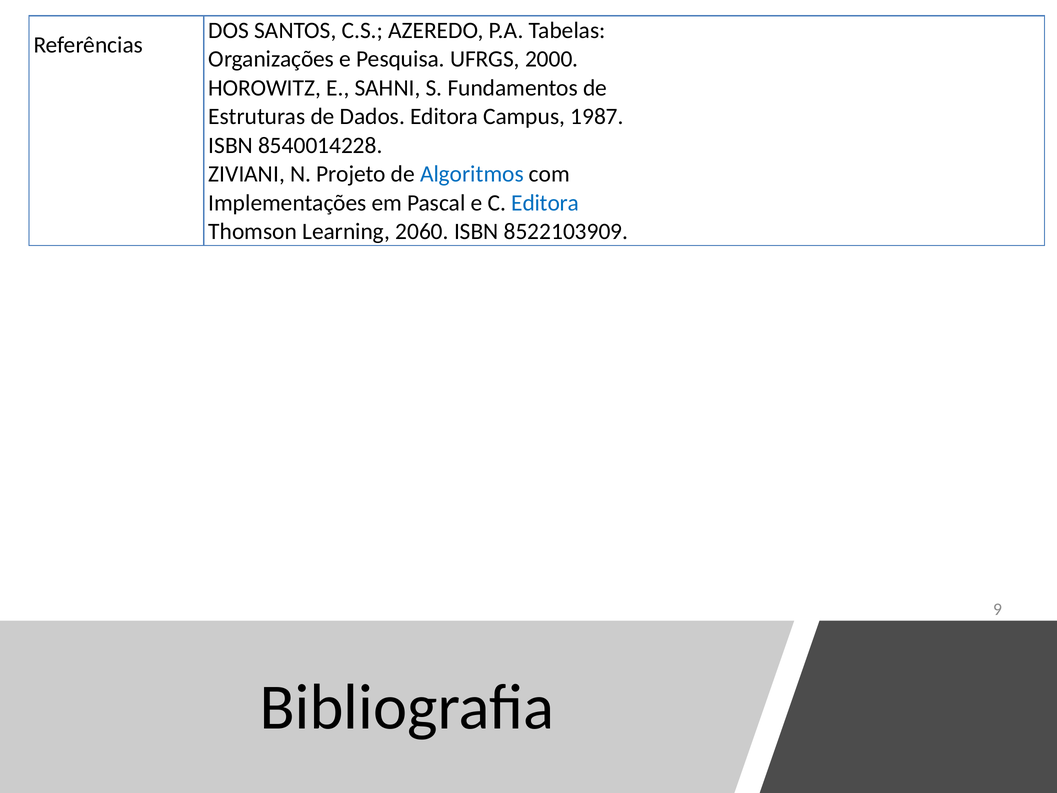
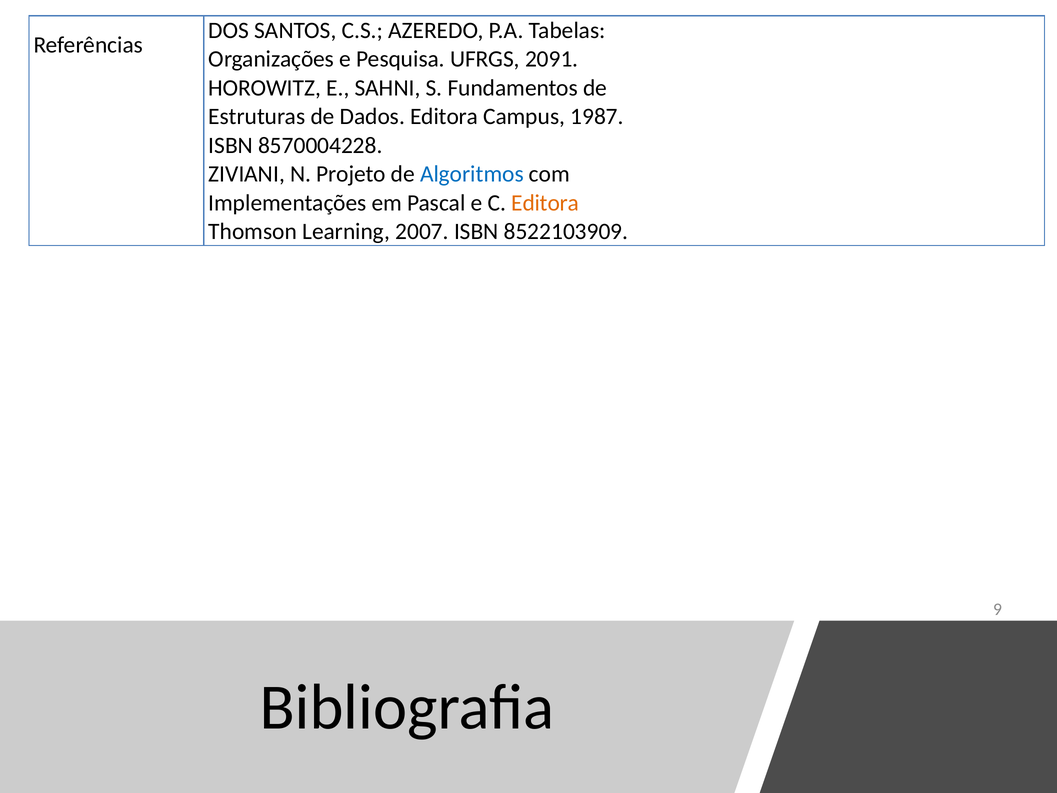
2000: 2000 -> 2091 (552, 59)
8540014228: 8540014228 -> 8570004228 (320, 145)
Editora colour: blue -> orange (545, 203)
2060: 2060 -> 2007 (422, 231)
